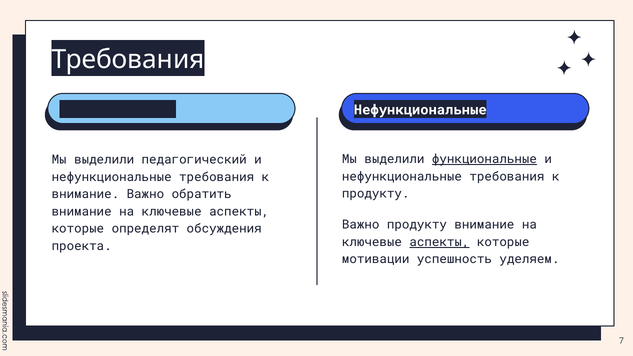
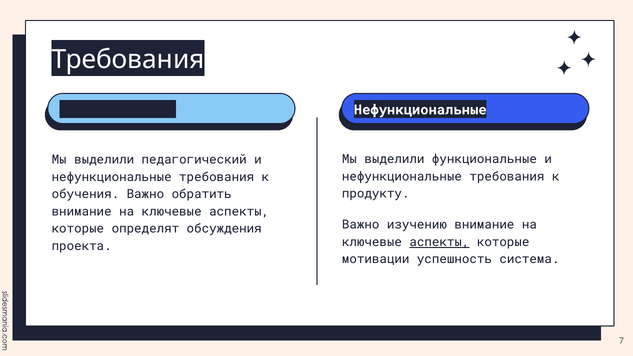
функциональные underline: present -> none (484, 159)
внимание: внимание -> обучения (85, 194)
Важно продукту: продукту -> изучению (417, 225)
уделяем: уделяем -> система (529, 259)
